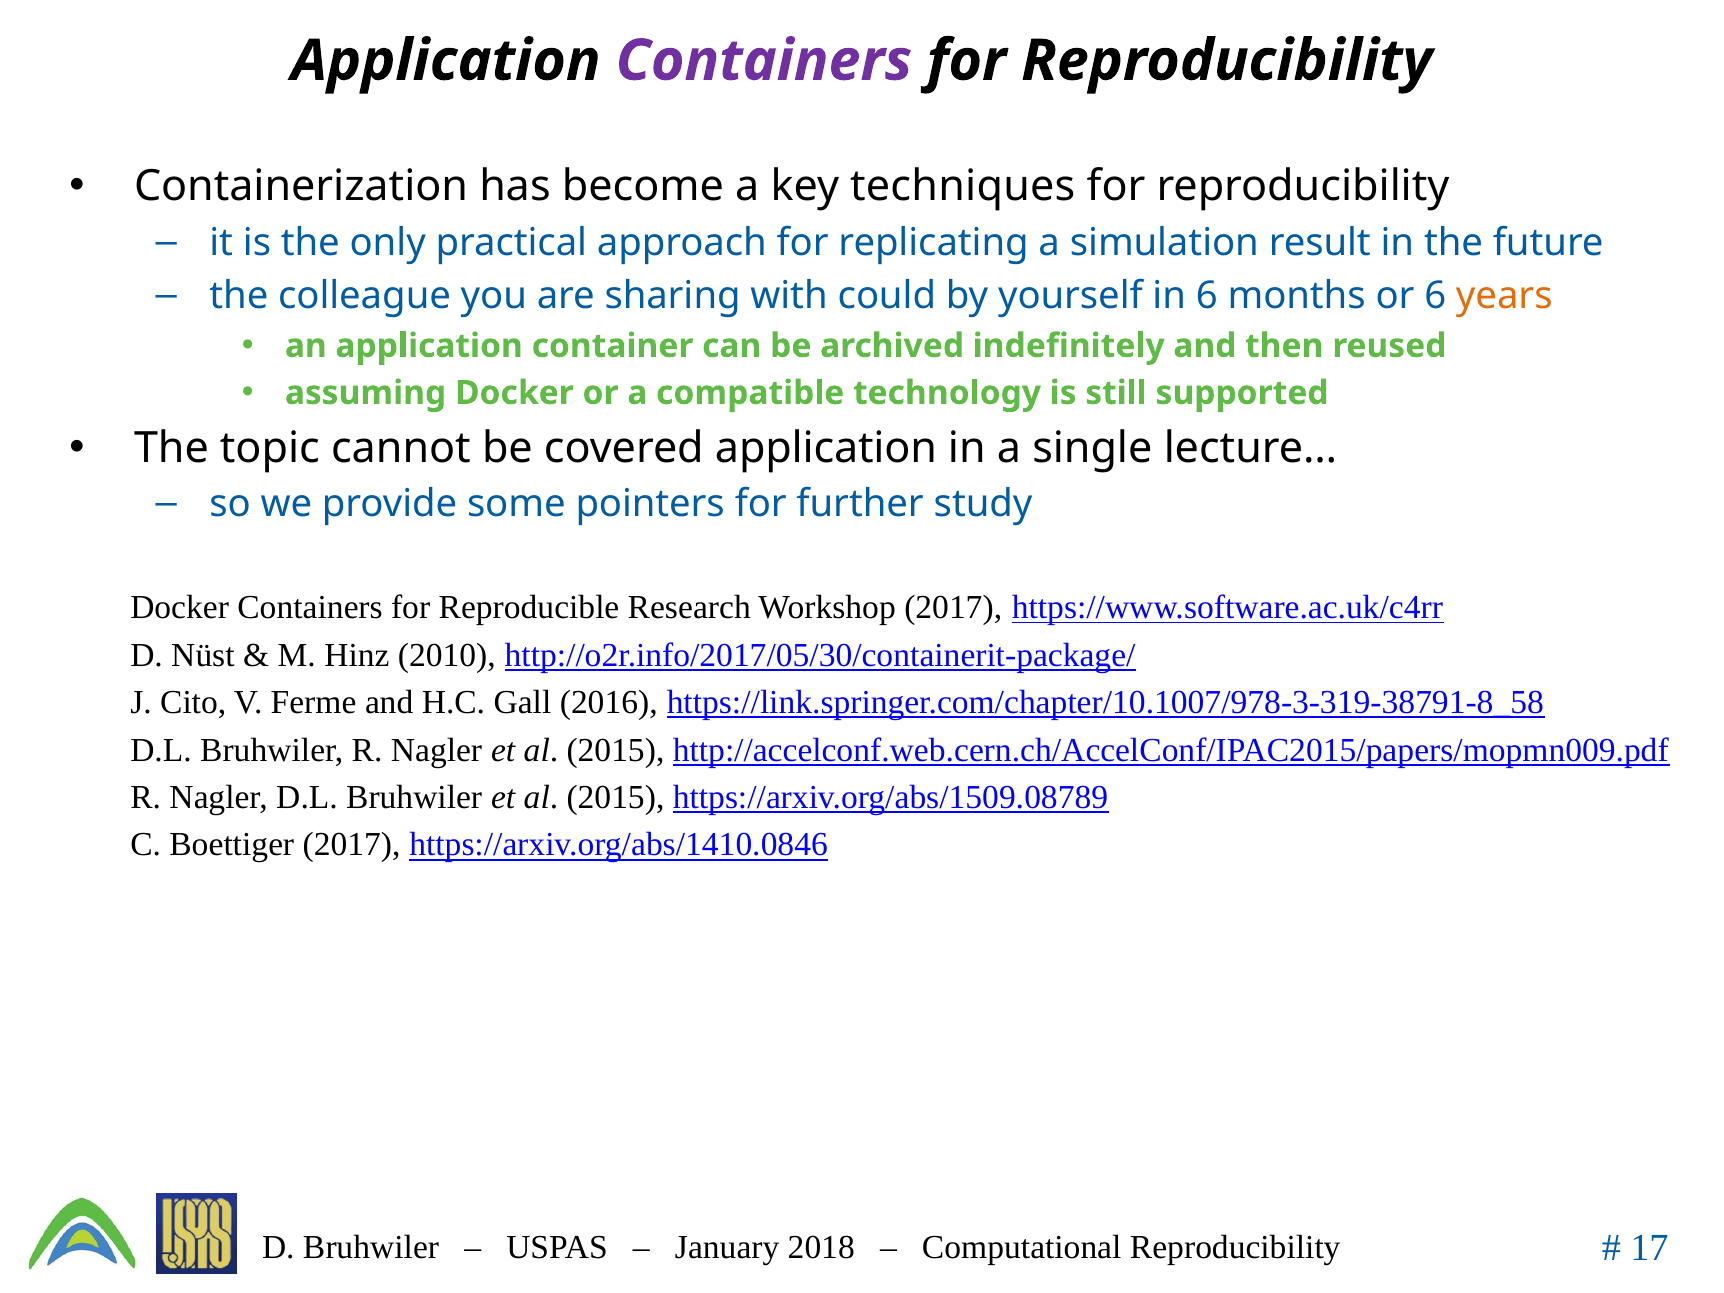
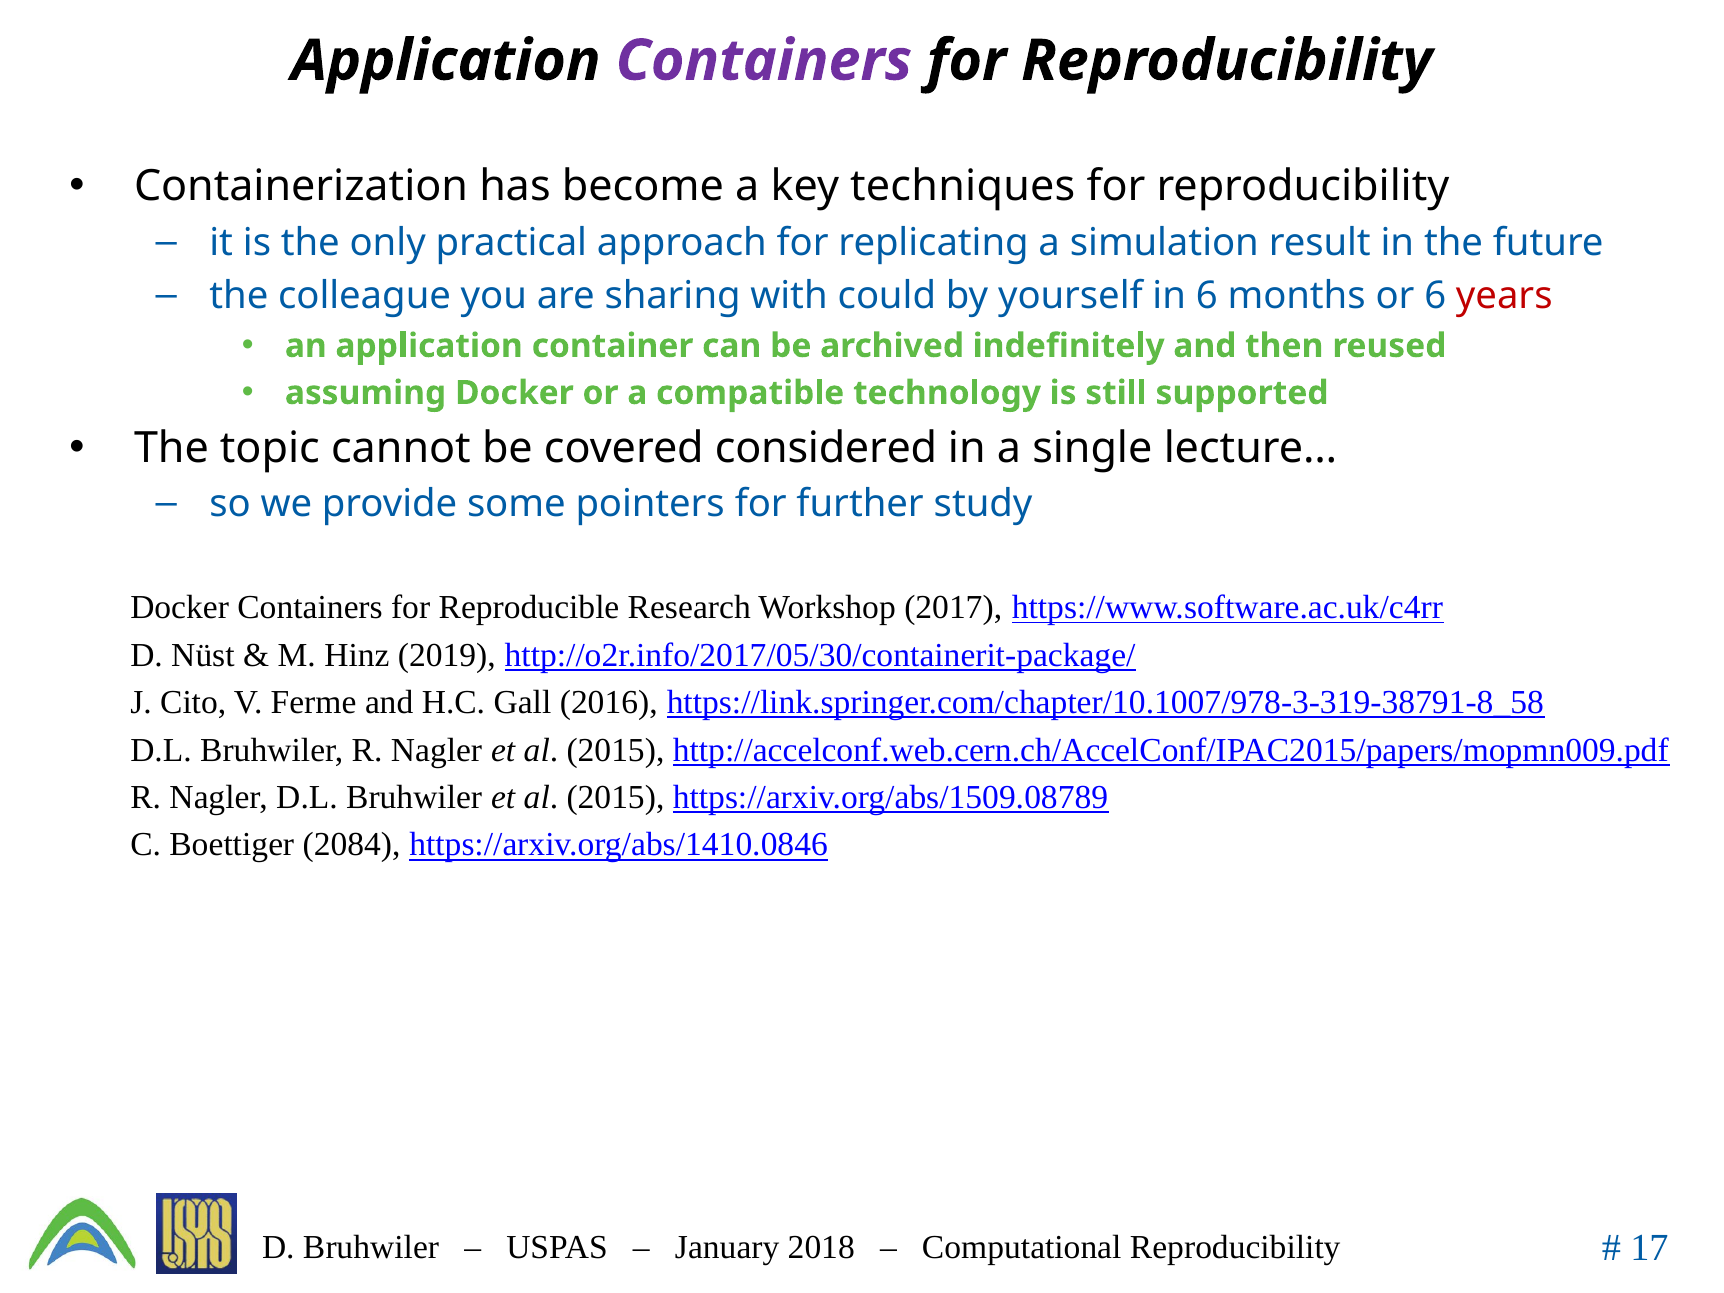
years colour: orange -> red (1504, 296)
covered application: application -> considered (826, 448)
2010: 2010 -> 2019 (447, 655)
Boettiger 2017: 2017 -> 2084 (352, 845)
